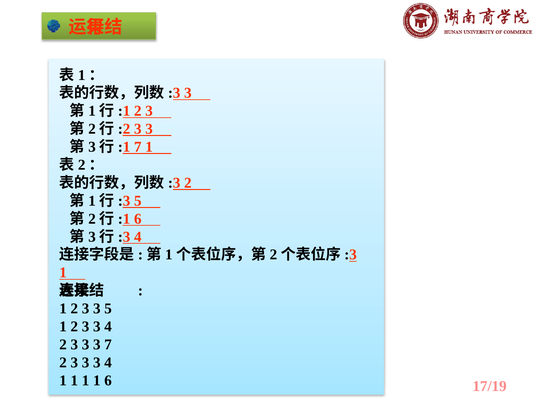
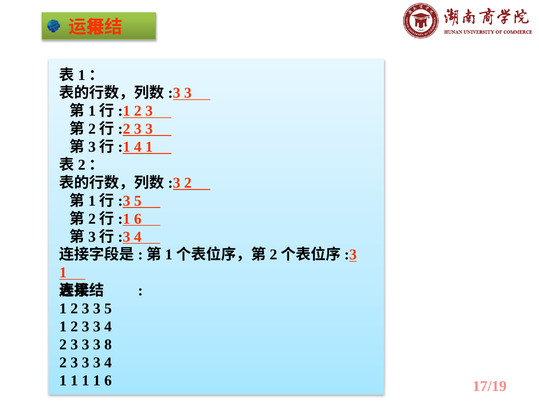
7: 7 -> 4 (138, 147)
3 7: 7 -> 8 (108, 345)
